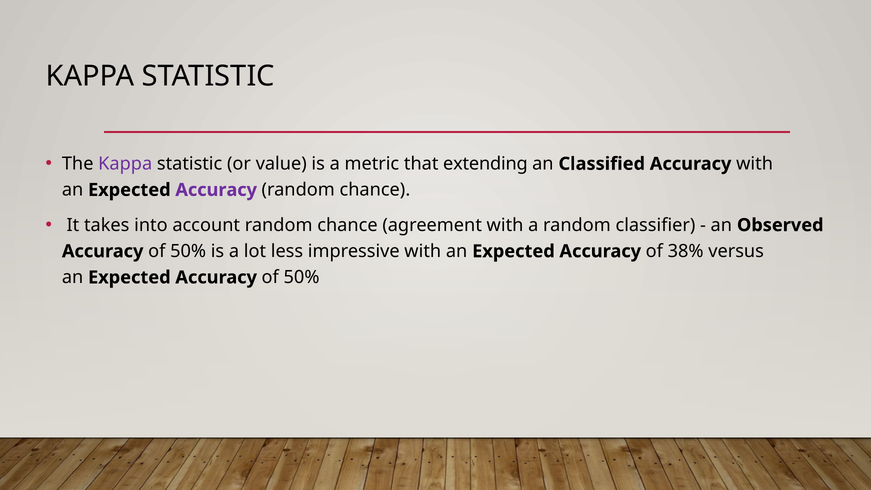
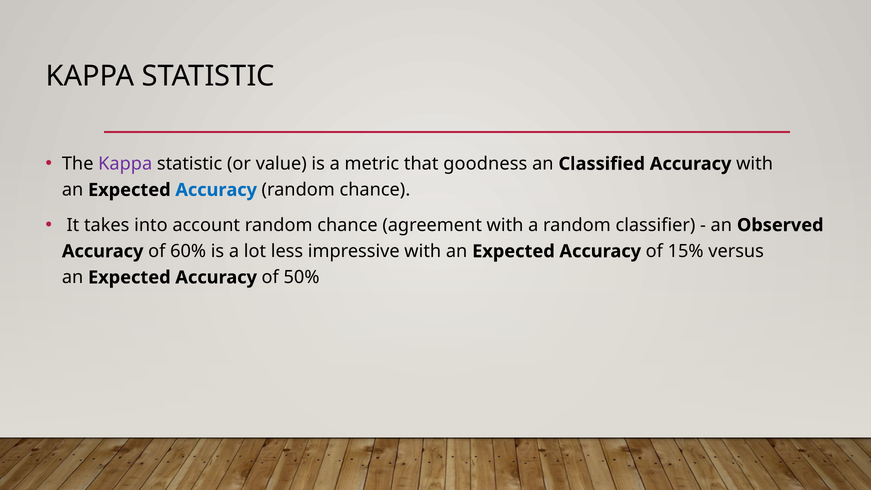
extending: extending -> goodness (485, 164)
Accuracy colour: purple -> blue (216, 190)
50%: 50% -> 60% (188, 251)
38%: 38% -> 15% (686, 251)
